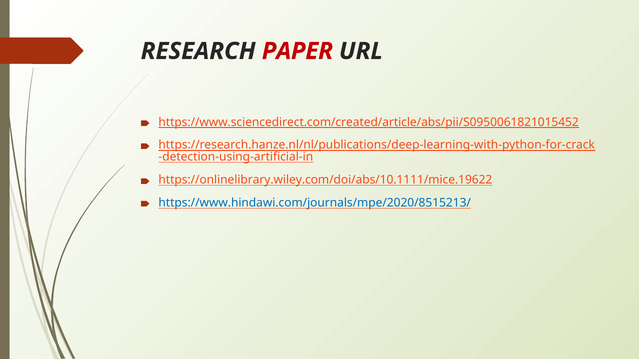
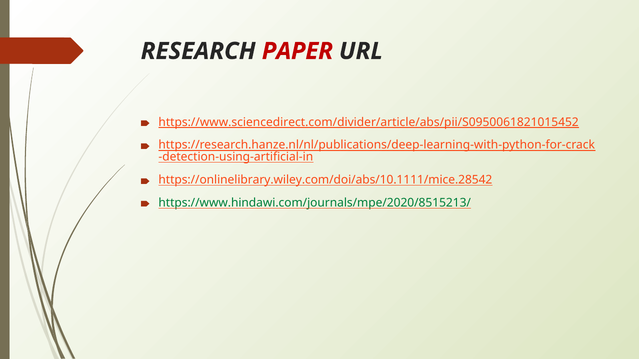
https://www.sciencedirect.com/created/article/abs/pii/S0950061821015452: https://www.sciencedirect.com/created/article/abs/pii/S0950061821015452 -> https://www.sciencedirect.com/divider/article/abs/pii/S0950061821015452 (369, 122)
https://onlinelibrary.wiley.com/doi/abs/10.1111/mice.19622: https://onlinelibrary.wiley.com/doi/abs/10.1111/mice.19622 -> https://onlinelibrary.wiley.com/doi/abs/10.1111/mice.28542 (325, 180)
https://www.hindawi.com/journals/mpe/2020/8515213/ colour: blue -> green (315, 203)
